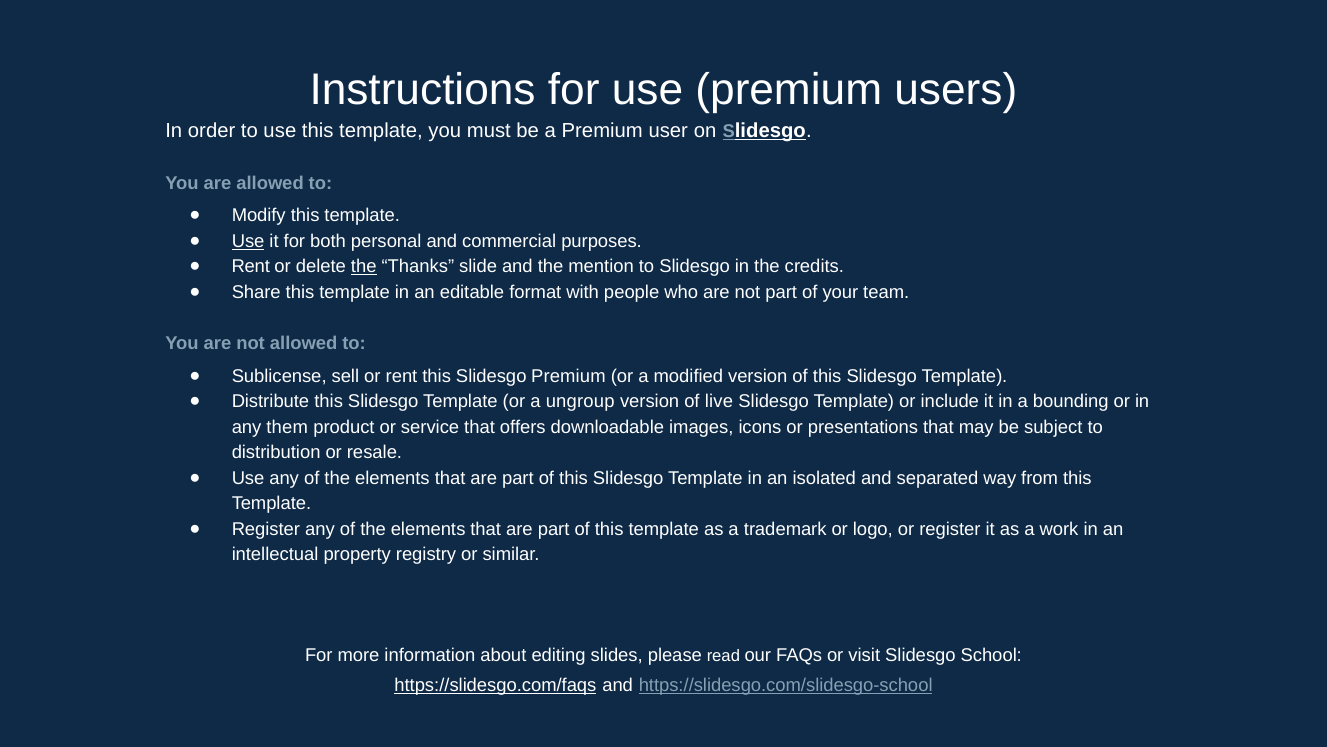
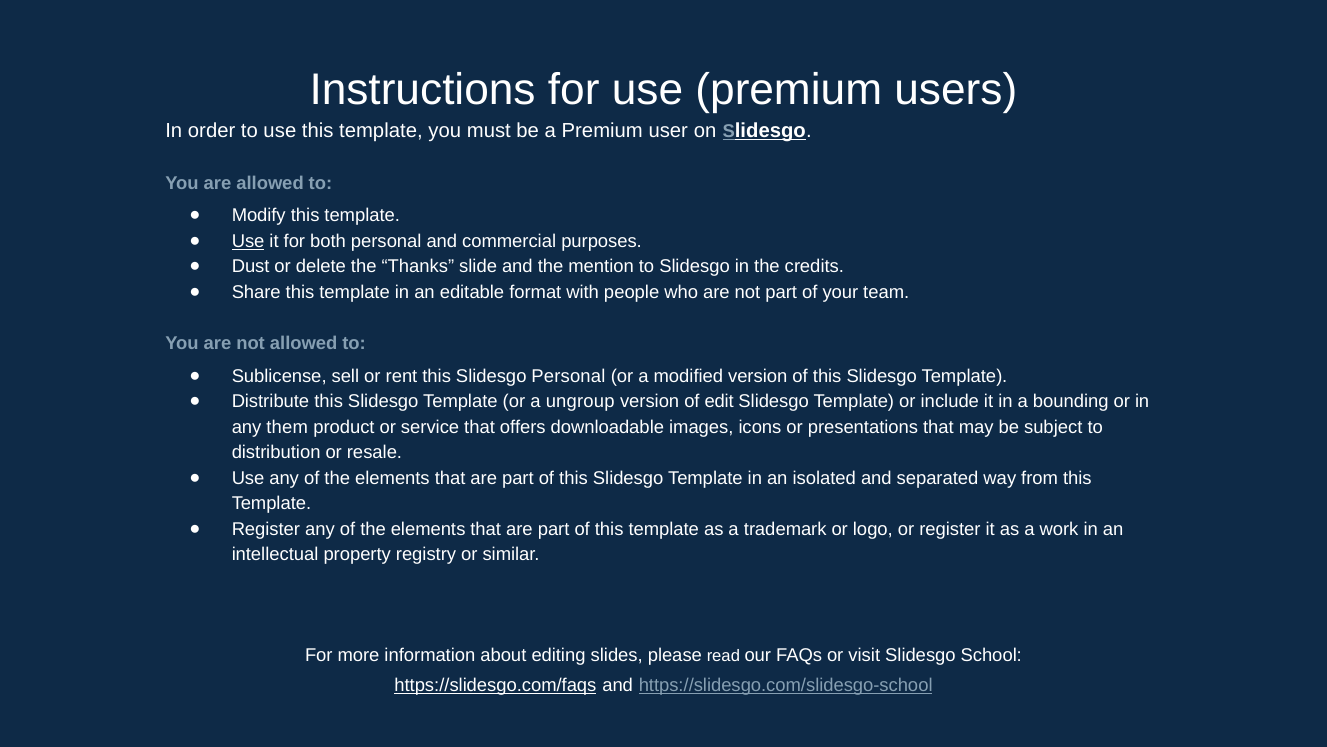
Rent: Rent -> Dust (251, 267)
the underline: present -> none (364, 267)
Slidesgo Premium: Premium -> Personal (568, 376)
live: live -> edit (719, 401)
